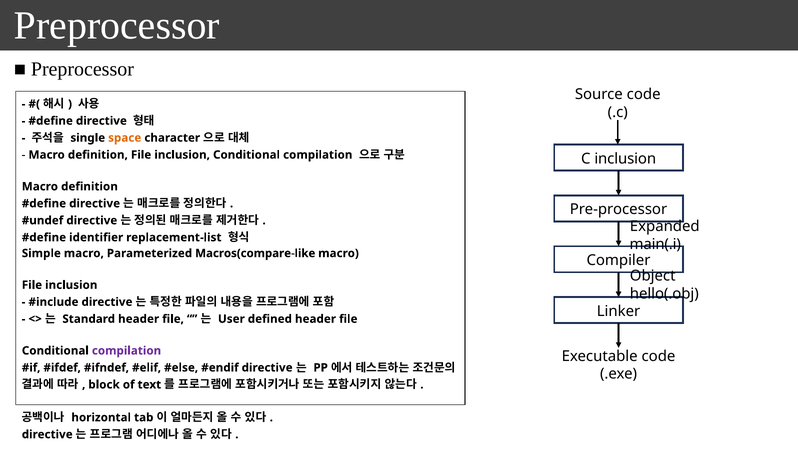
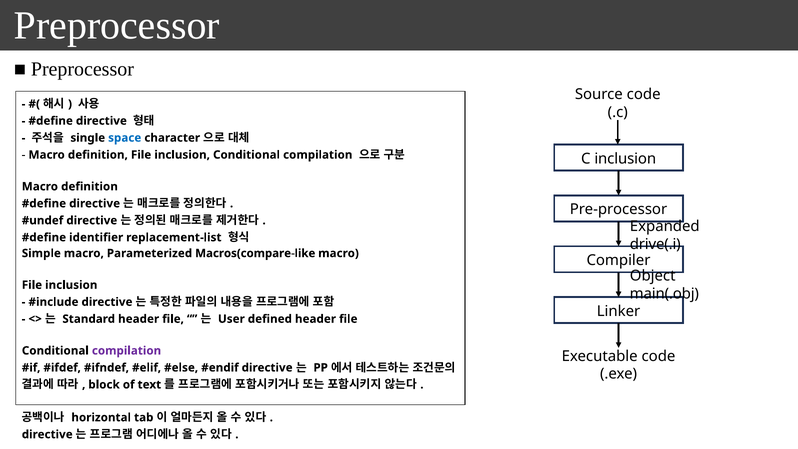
space colour: orange -> blue (125, 138)
main(.i: main(.i -> drive(.i (655, 244)
hello(.obj: hello(.obj -> main(.obj (664, 294)
